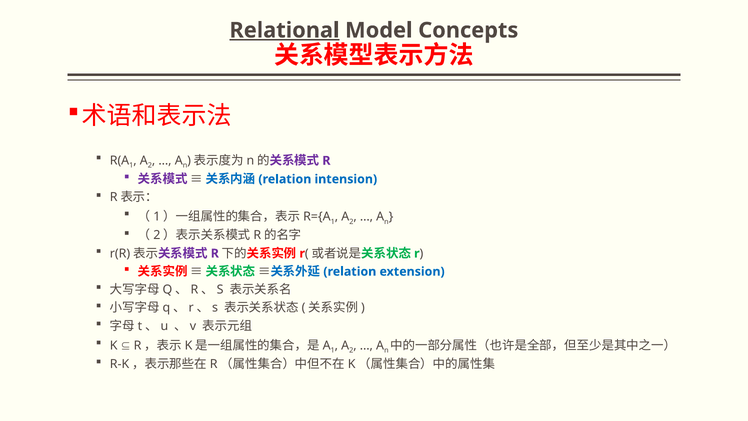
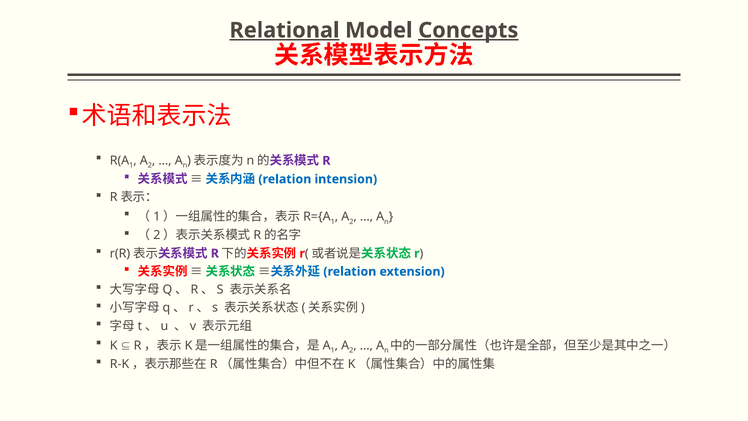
Concepts underline: none -> present (468, 30)
